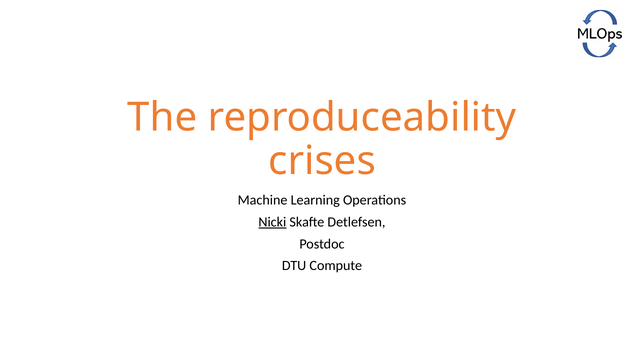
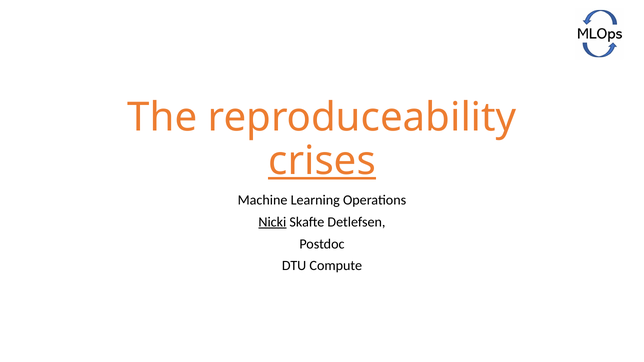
crises underline: none -> present (322, 161)
